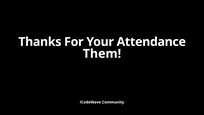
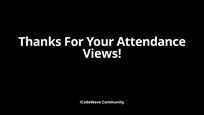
Them: Them -> Views (102, 54)
